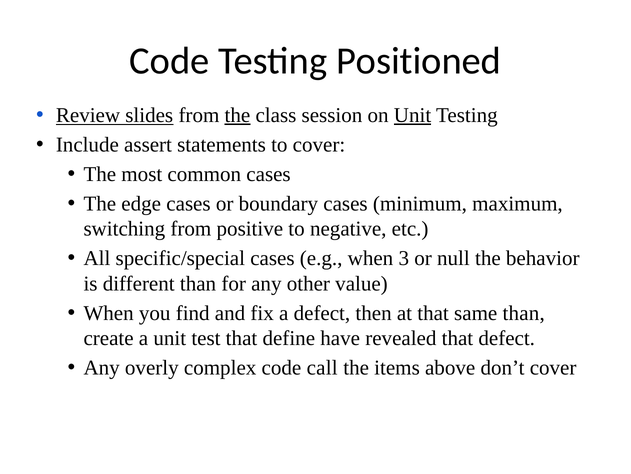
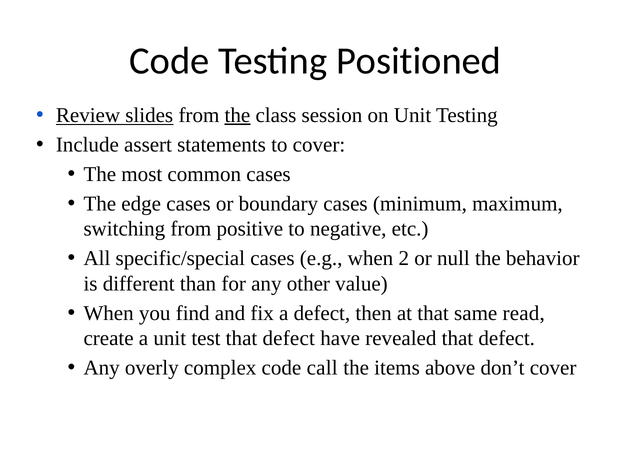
Unit underline: present -> none (413, 115)
3: 3 -> 2 (404, 258)
same than: than -> read (524, 313)
test that define: define -> defect (289, 338)
